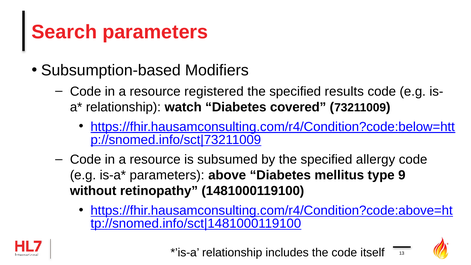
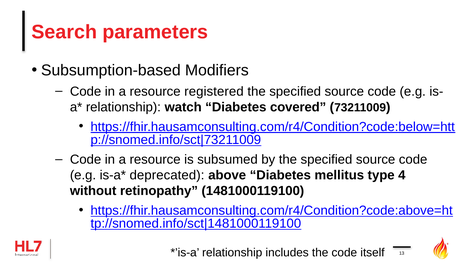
results: results -> source (344, 91)
by the specified allergy: allergy -> source (376, 159)
parameters: parameters -> deprecated (167, 175)
9: 9 -> 4 (402, 175)
